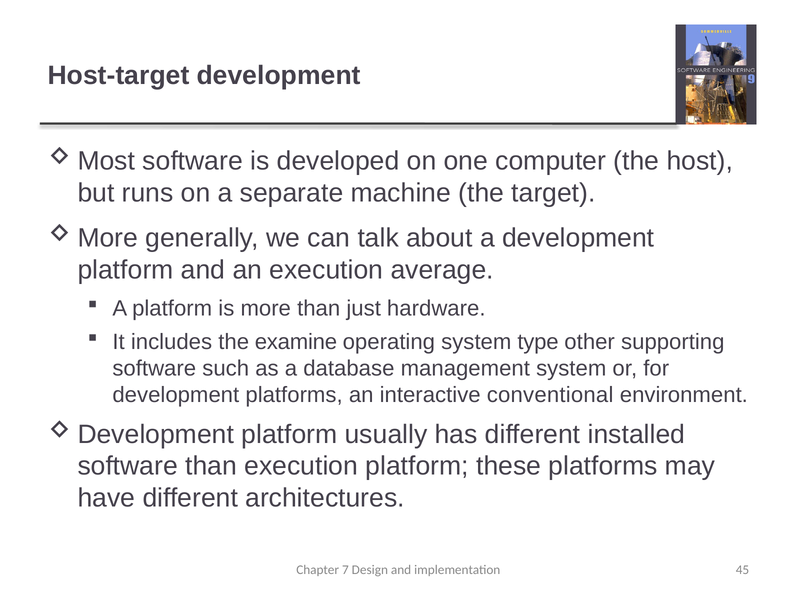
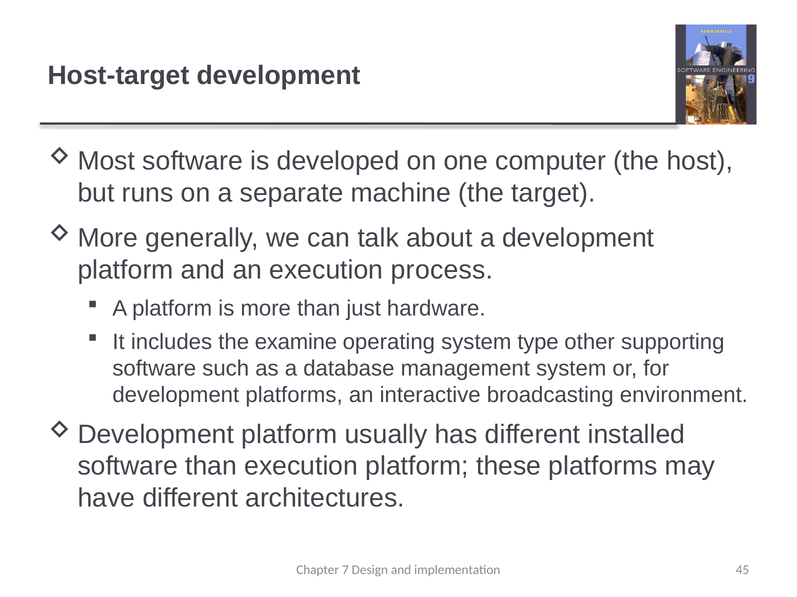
average: average -> process (442, 270)
conventional: conventional -> broadcasting (550, 395)
